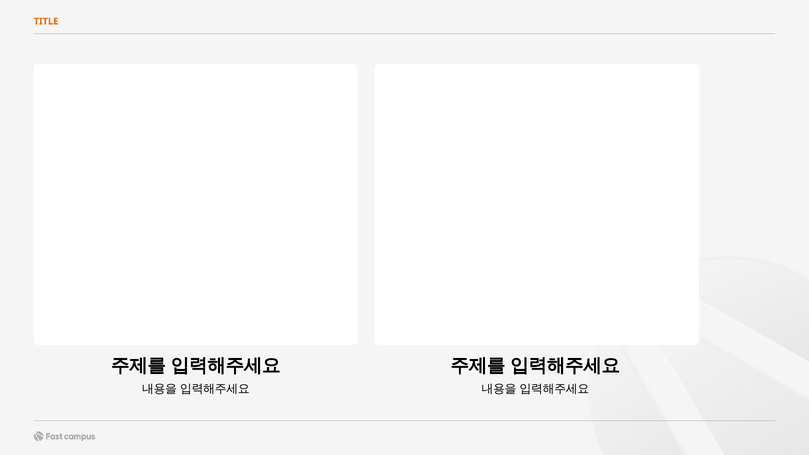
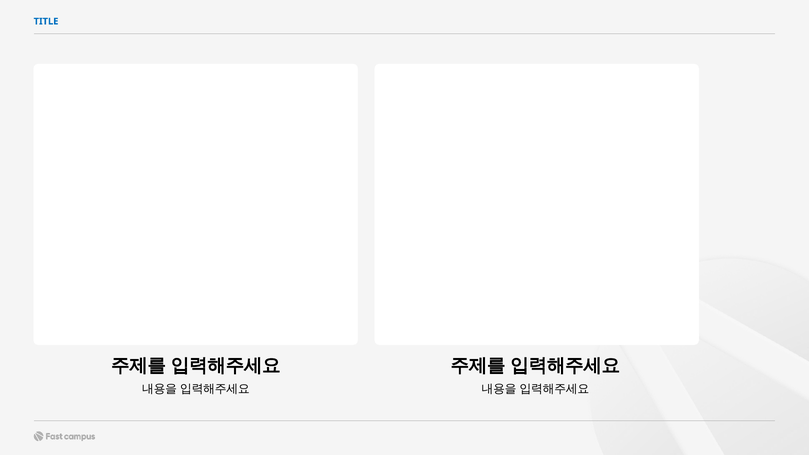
TITLE colour: orange -> blue (46, 21)
